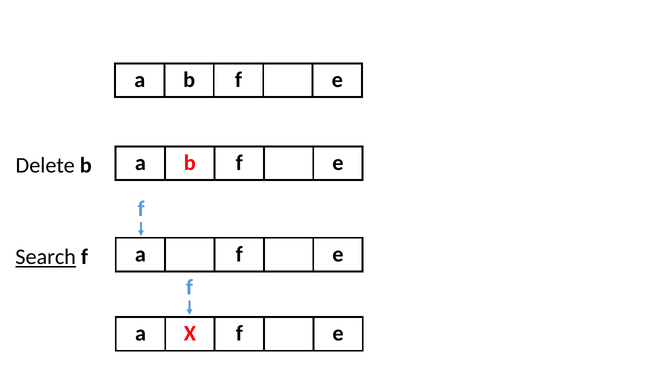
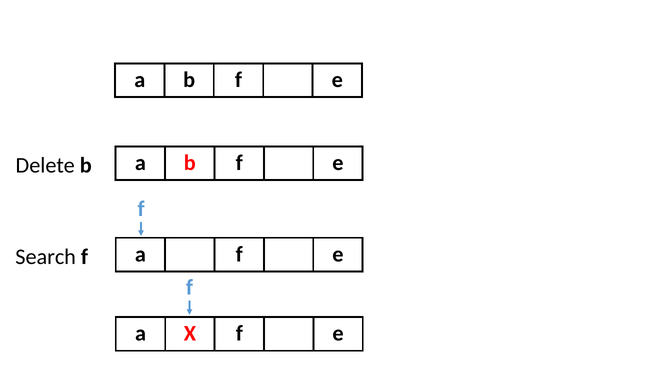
Search underline: present -> none (46, 257)
